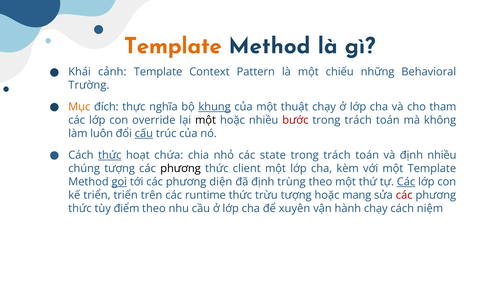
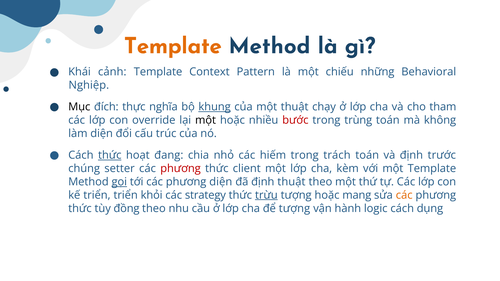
Trường: Trường -> Nghiệp (89, 85)
Mục colour: orange -> black (79, 107)
trách: trách -> trùng (358, 120)
làm luôn: luôn -> diện (102, 134)
cấu underline: present -> none (144, 134)
chứa: chứa -> đang (169, 155)
state: state -> hiếm (273, 155)
định nhiều: nhiều -> trước (442, 155)
chúng tượng: tượng -> setter (120, 169)
phương colour: black -> red (181, 169)
định trùng: trùng -> thuật (291, 182)
Các underline: present -> none (406, 182)
trên: trên -> khỏi (152, 195)
runtime: runtime -> strategy (205, 195)
trừu underline: none -> present (266, 195)
các colour: red -> orange (404, 195)
điểm: điểm -> đồng (126, 209)
để xuyên: xuyên -> tượng (294, 209)
hành chạy: chạy -> logic (376, 209)
niệm: niệm -> dụng (430, 209)
